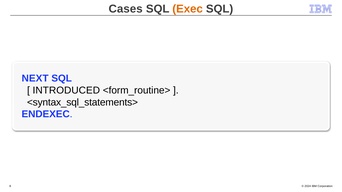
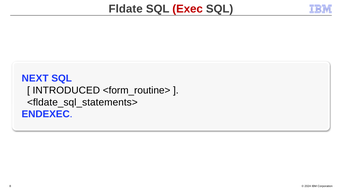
Cases: Cases -> Fldate (126, 9)
Exec colour: orange -> red (188, 9)
<syntax_sql_statements>: <syntax_sql_statements> -> <fldate_sql_statements> (82, 102)
